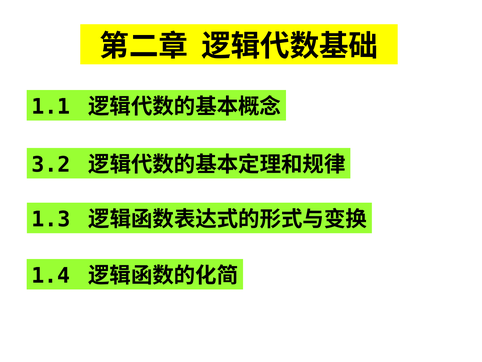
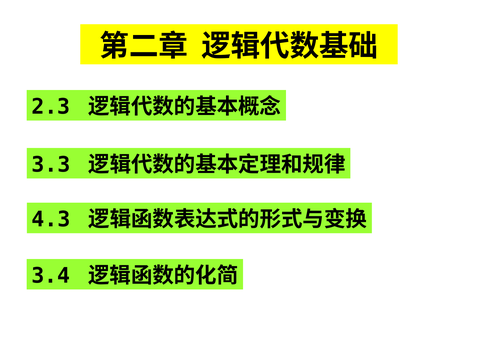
1.1: 1.1 -> 2.3 (51, 107)
3.2: 3.2 -> 3.3 (51, 165)
1.3: 1.3 -> 4.3 (51, 219)
1.4: 1.4 -> 3.4 (51, 275)
